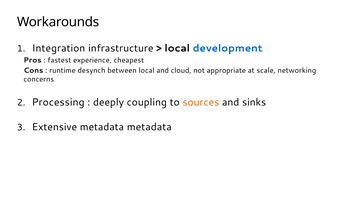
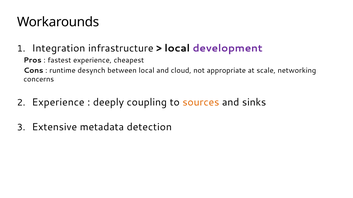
development colour: blue -> purple (228, 48)
Processing: Processing -> Experience (58, 103)
metadata metadata: metadata -> detection (149, 127)
